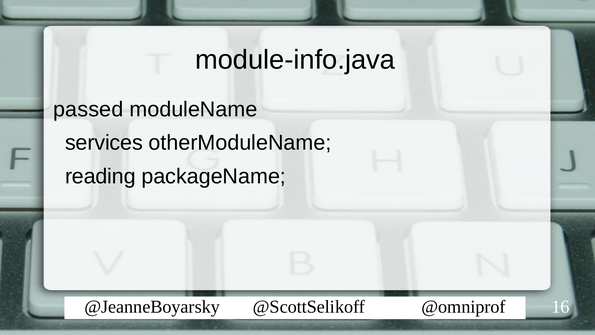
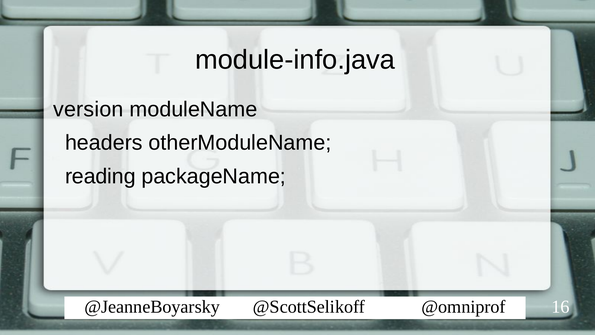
passed: passed -> version (88, 109)
services: services -> headers (104, 143)
